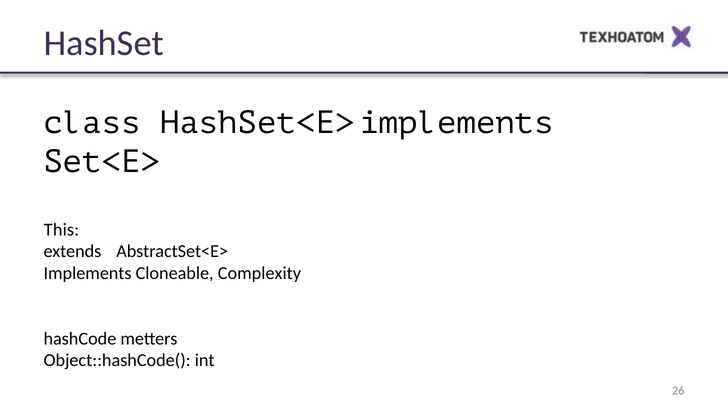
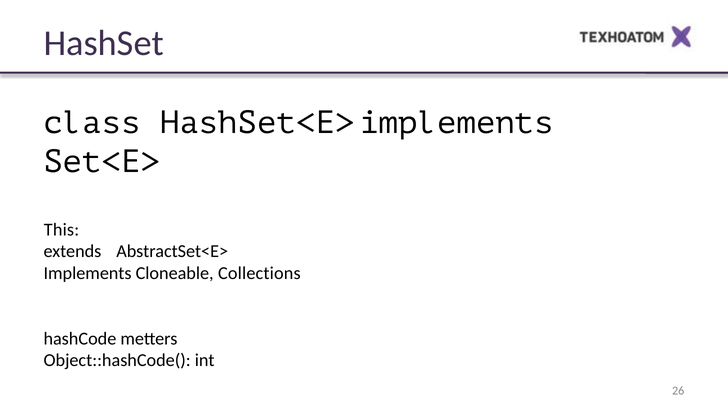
Complexity: Complexity -> Collections (259, 274)
